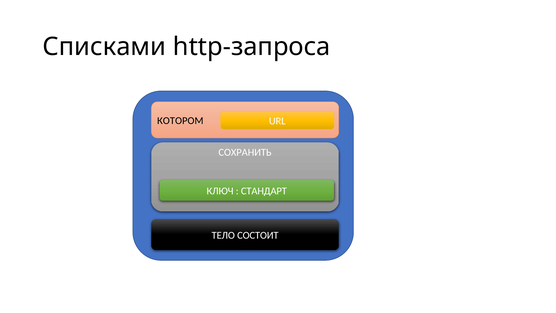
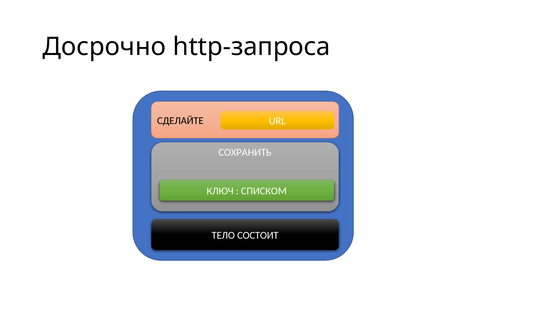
Списками: Списками -> Досрочно (104, 47)
КОТОРОМ: КОТОРОМ -> СДЕЛАЙТЕ (180, 120)
СТАНДАРТ: СТАНДАРТ -> СПИСКОМ (264, 191)
